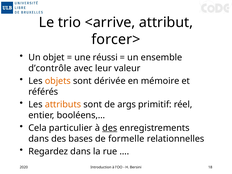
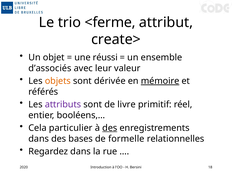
<arrive: <arrive -> <ferme (110, 22)
forcer>: forcer> -> create> (116, 39)
d’contrôle: d’contrôle -> d’associés (50, 68)
mémoire underline: none -> present (160, 81)
attributs colour: orange -> purple (63, 104)
args: args -> livre (127, 104)
